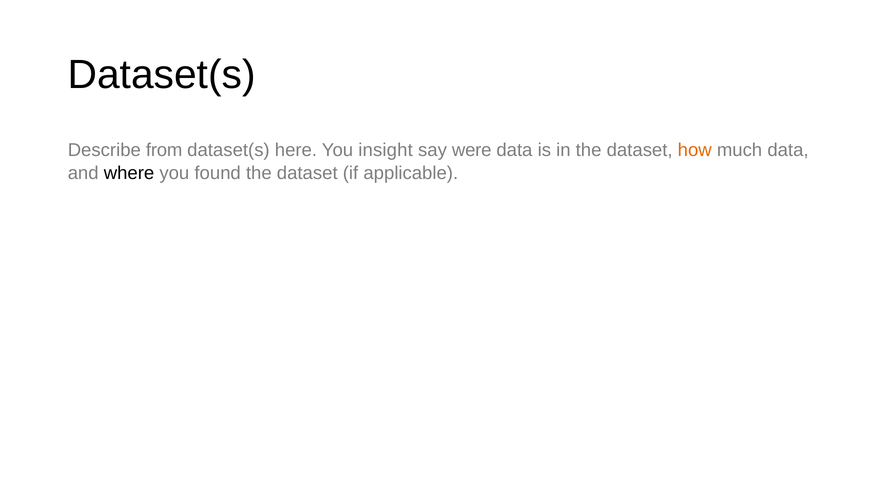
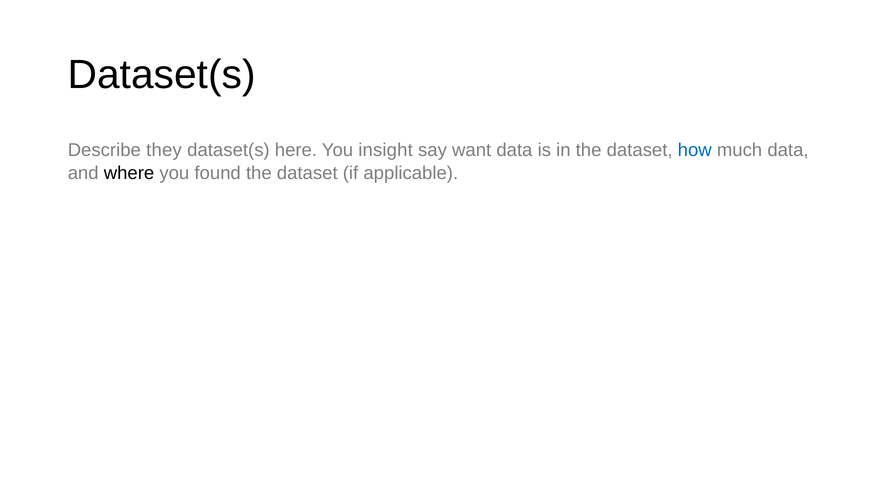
from: from -> they (164, 150)
were: were -> want (472, 150)
how colour: orange -> blue (695, 150)
